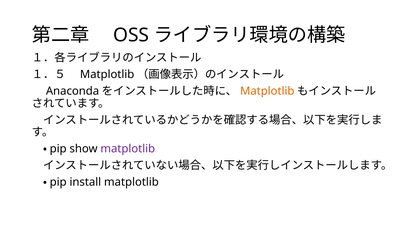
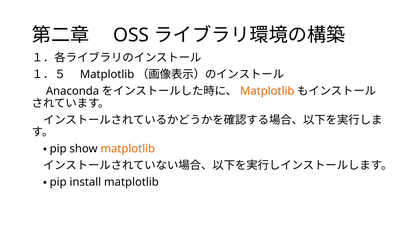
matplotlib colour: purple -> orange (128, 149)
